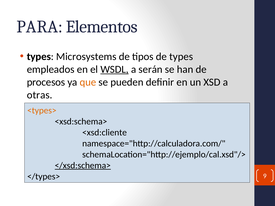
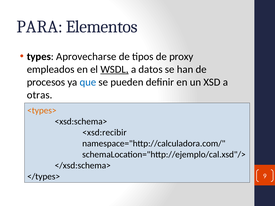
Microsystems: Microsystems -> Aprovecharse (86, 57)
de types: types -> proxy (181, 57)
serán: serán -> datos (151, 69)
que colour: orange -> blue (88, 82)
<xsd:cliente: <xsd:cliente -> <xsd:recibir (104, 133)
</xsd:schema> underline: present -> none (83, 166)
